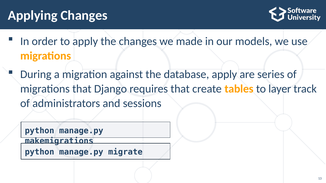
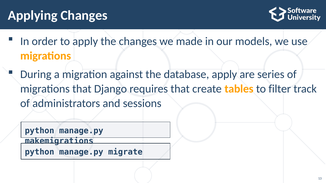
layer: layer -> filter (280, 89)
